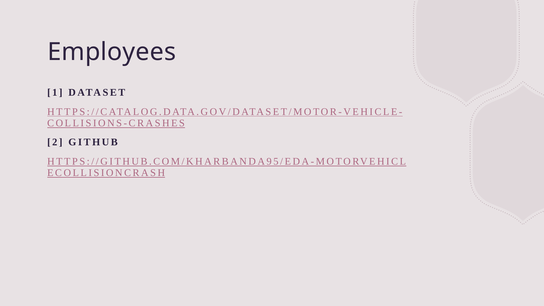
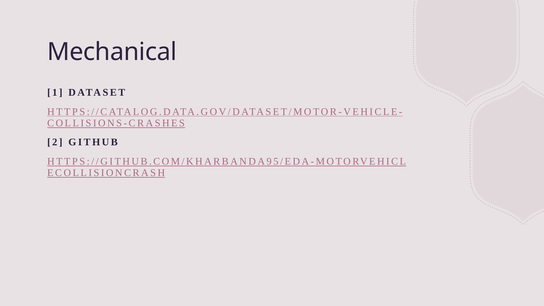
Employees: Employees -> Mechanical (112, 52)
